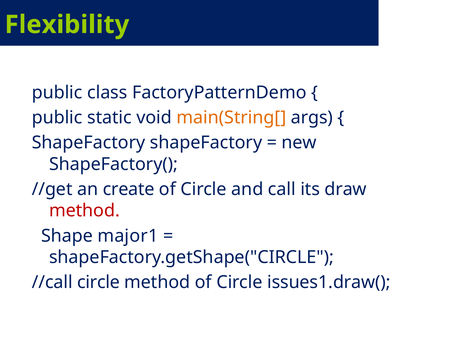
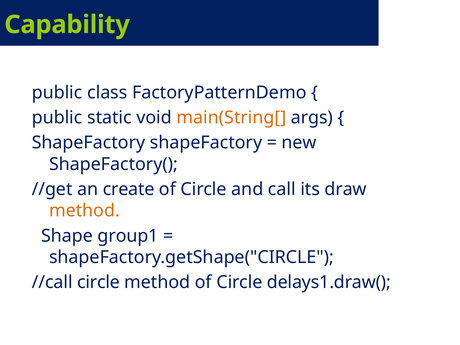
Flexibility: Flexibility -> Capability (67, 25)
method colour: red -> orange (84, 211)
major1: major1 -> group1 (128, 236)
issues1.draw(: issues1.draw( -> delays1.draw( (329, 282)
